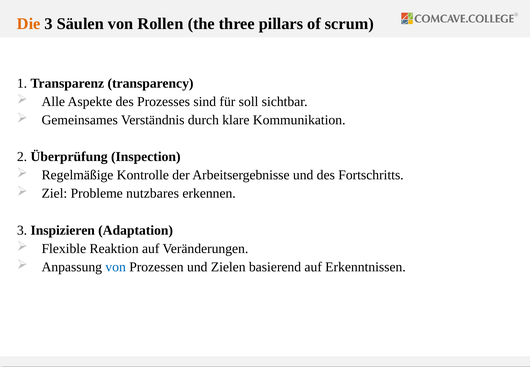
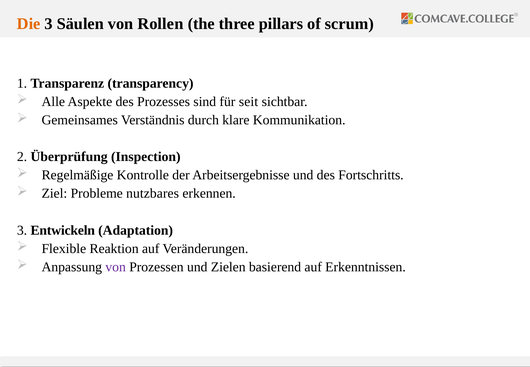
soll: soll -> seit (248, 102)
Inspizieren: Inspizieren -> Entwickeln (63, 230)
von colour: blue -> purple (116, 267)
